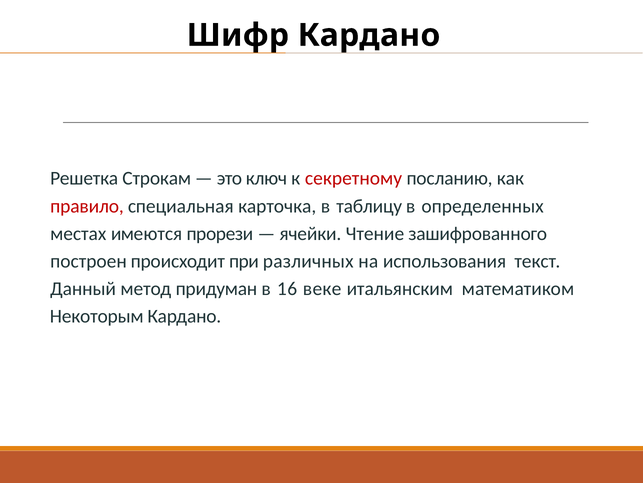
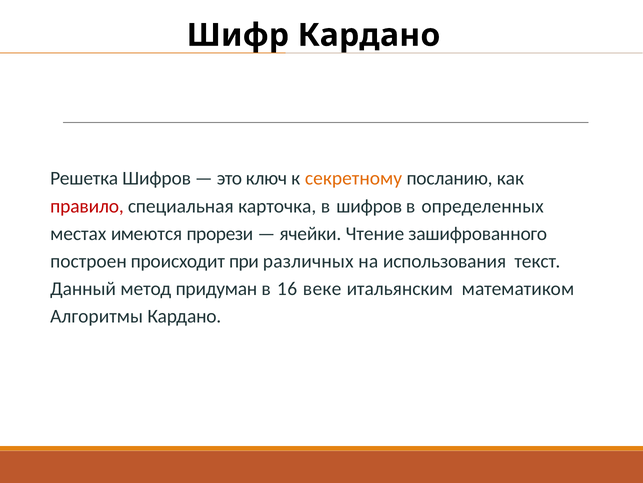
Решетка Строкам: Строкам -> Шифров (157, 178)
секретному colour: red -> orange (354, 178)
в таблицу: таблицу -> шифров (369, 206)
Некоторым: Некоторым -> Алгоритмы (97, 316)
